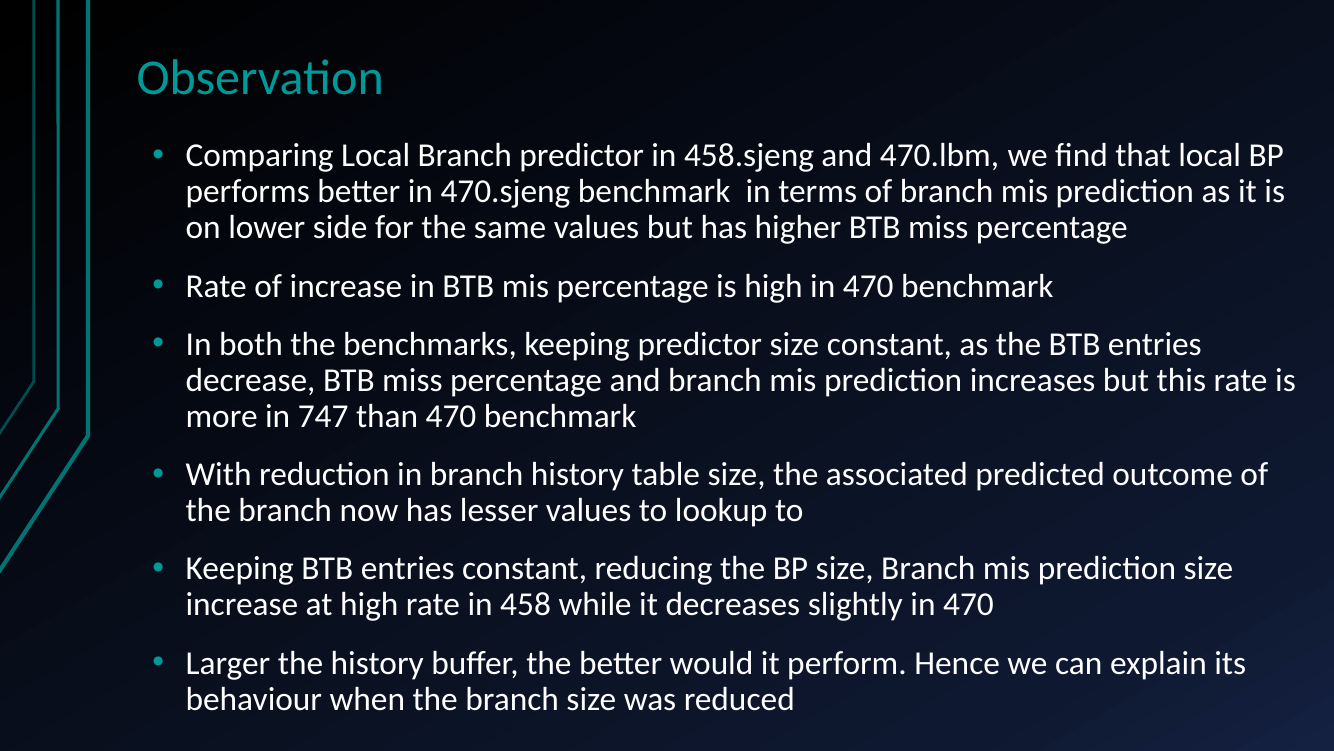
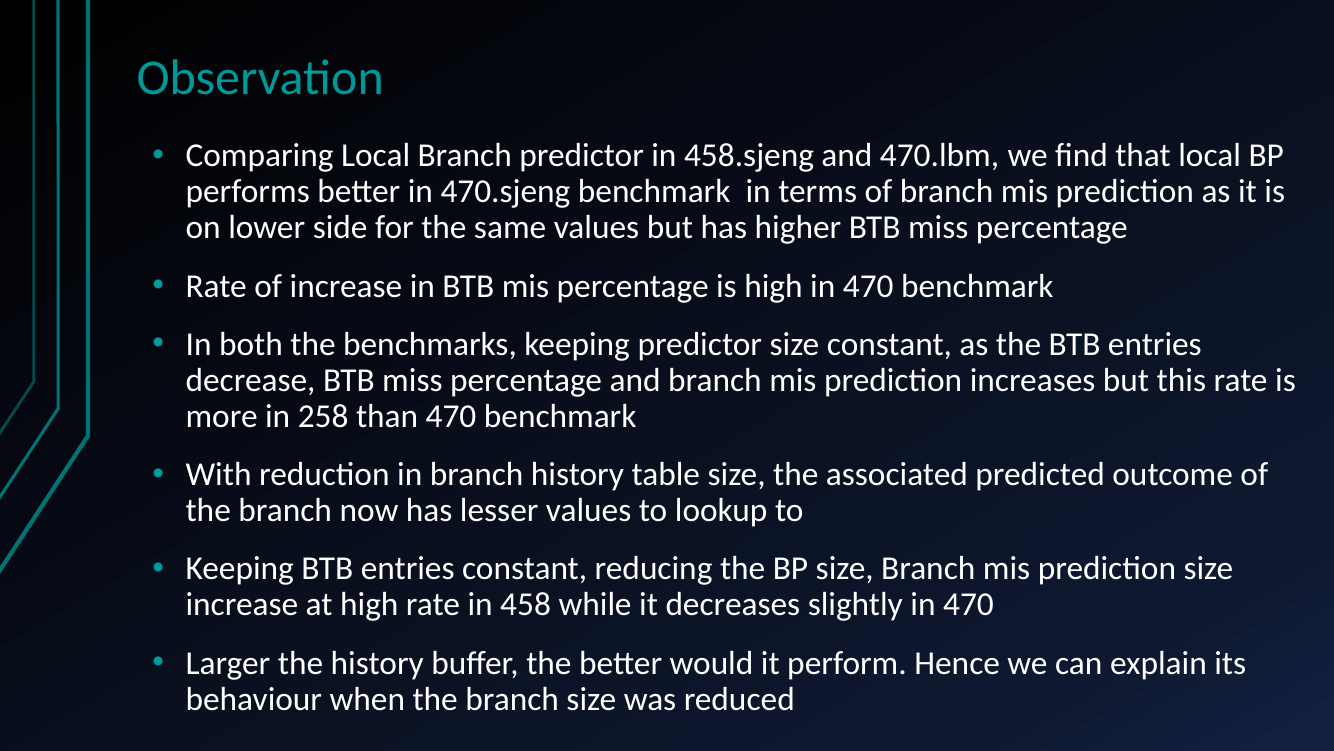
747: 747 -> 258 (323, 416)
